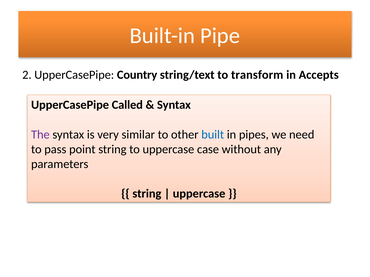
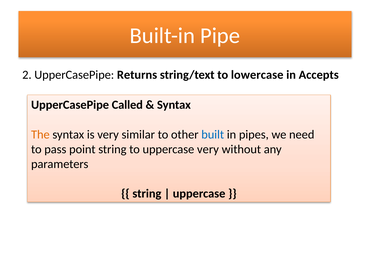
Country: Country -> Returns (137, 75)
transform: transform -> lowercase (257, 75)
The colour: purple -> orange (40, 135)
uppercase case: case -> very (208, 150)
